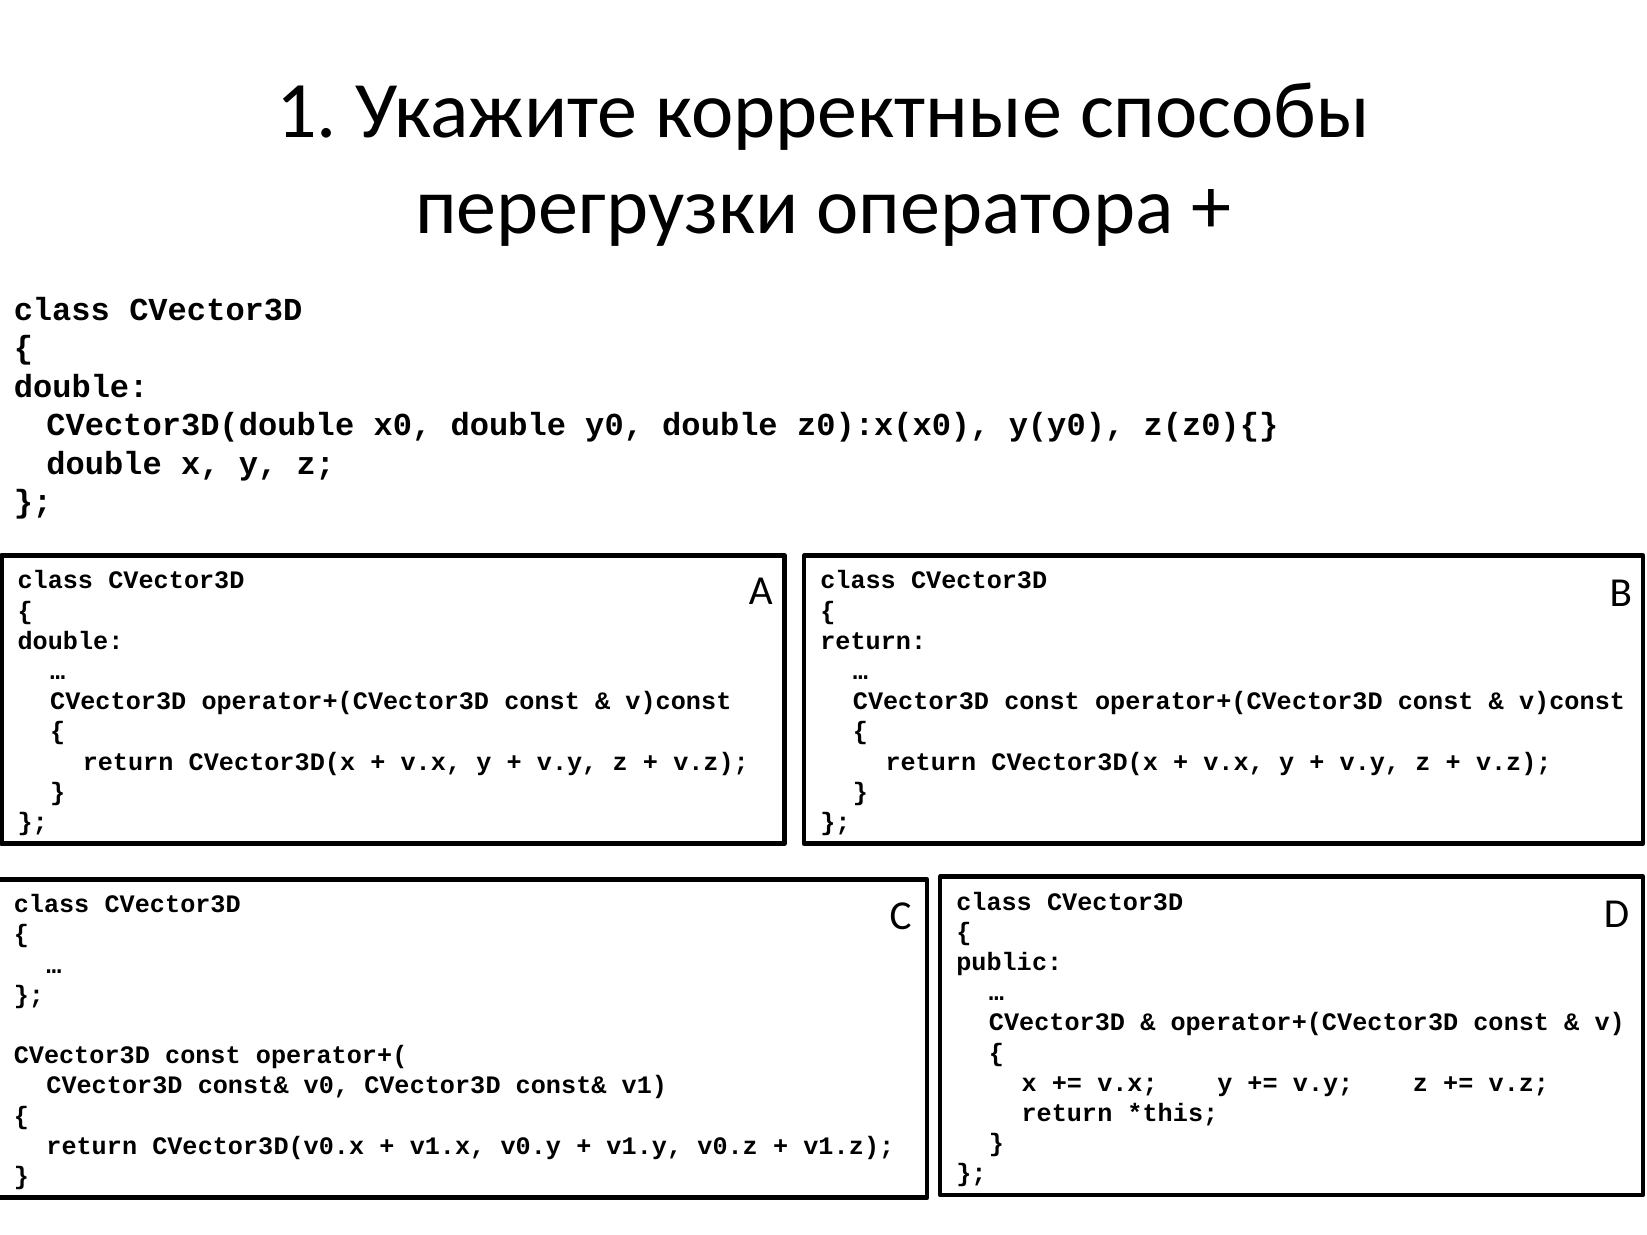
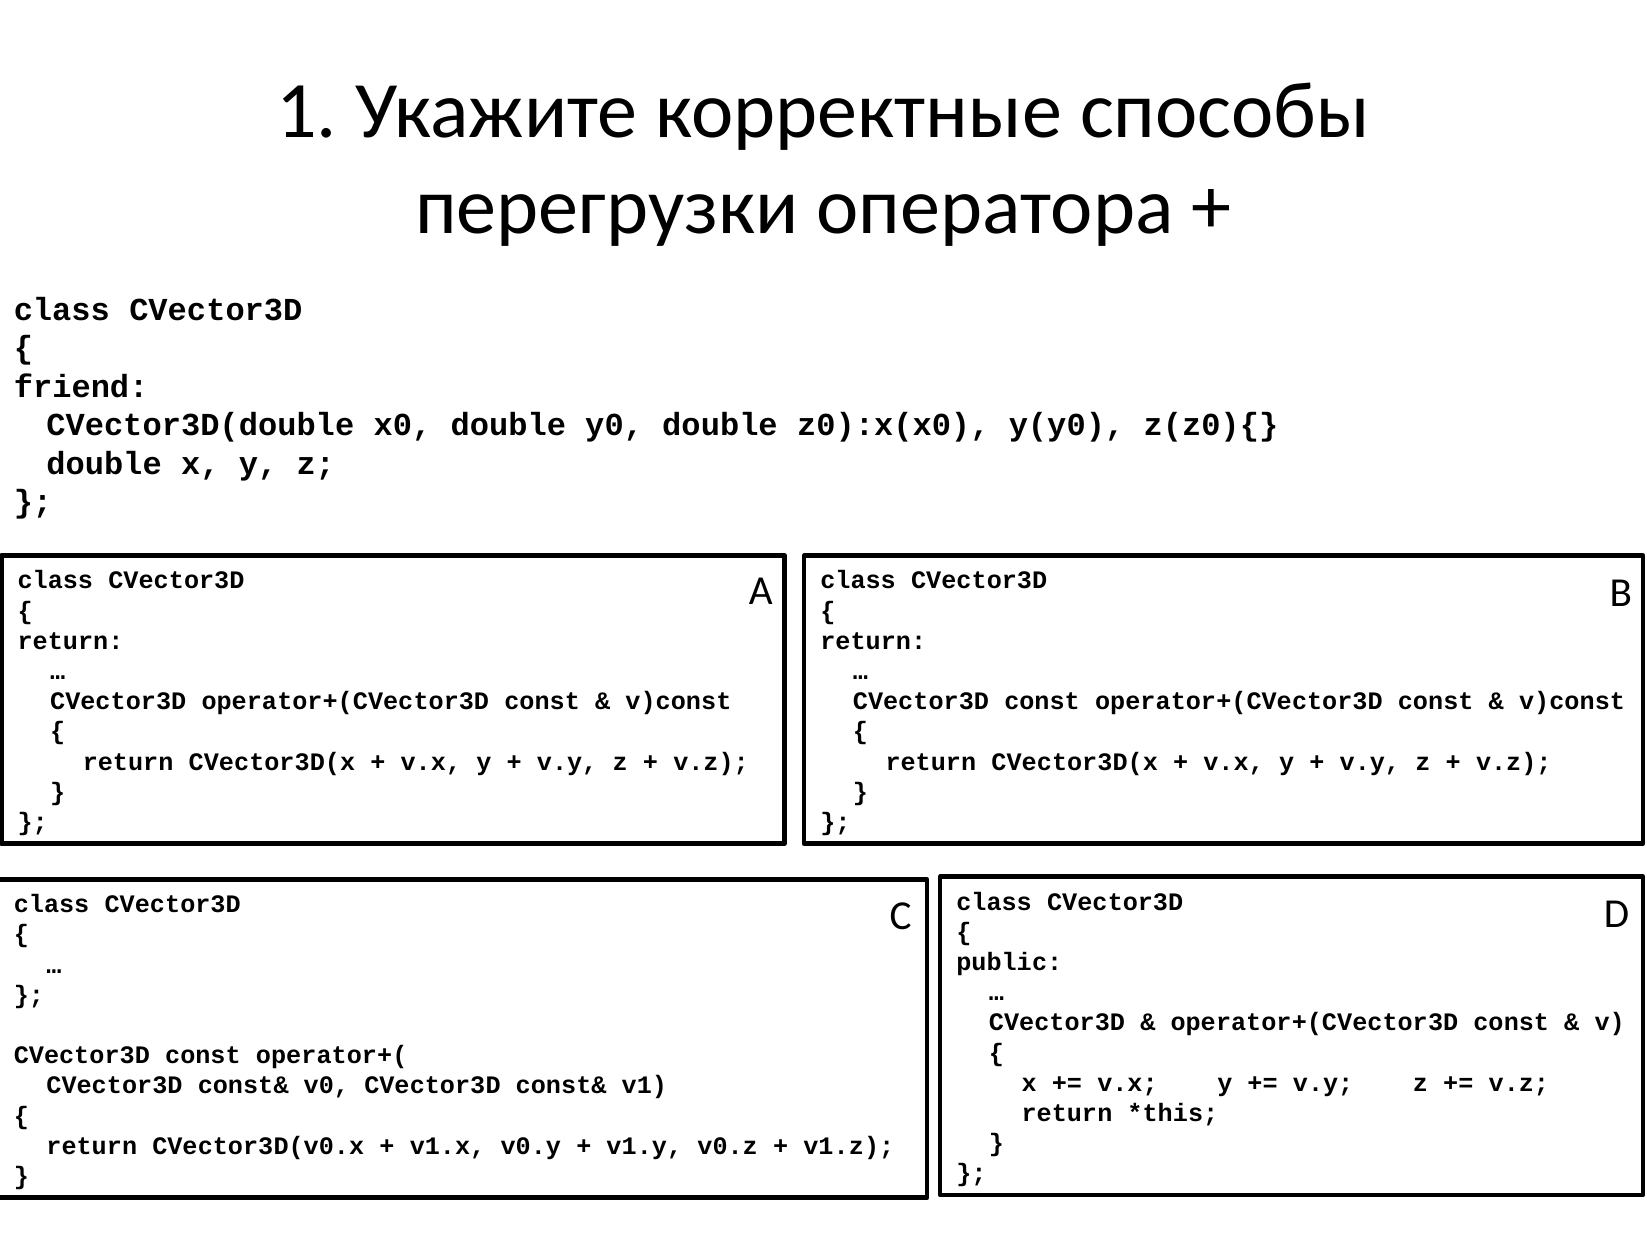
double: double -> friend (81, 387)
double: double -> return (70, 641)
